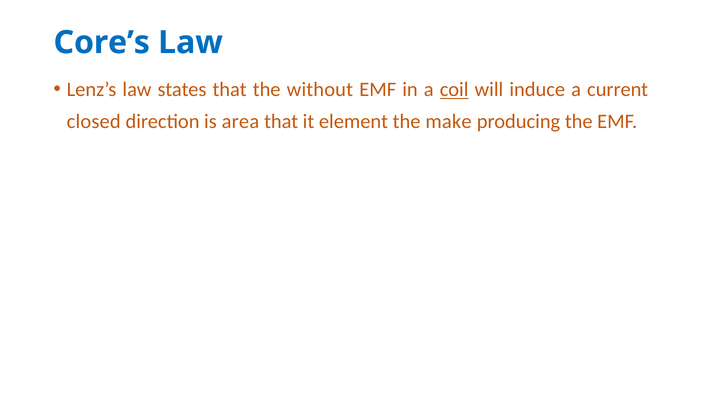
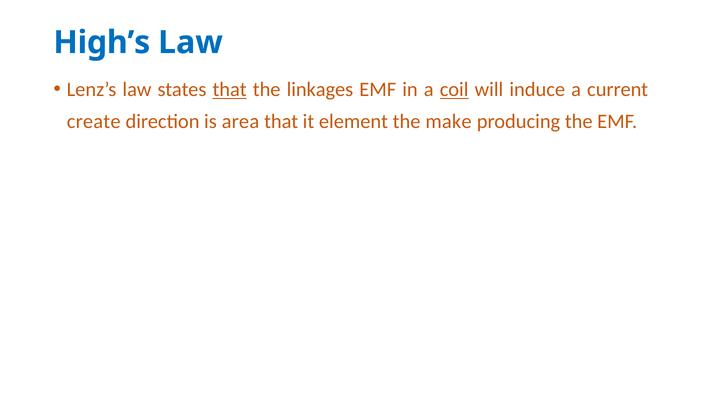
Core’s: Core’s -> High’s (102, 42)
that underline: none -> present (230, 90)
without: without -> linkages (320, 90)
closed: closed -> create (94, 122)
